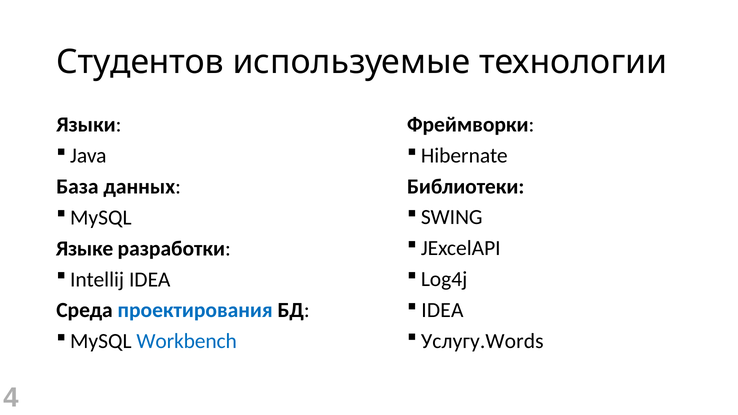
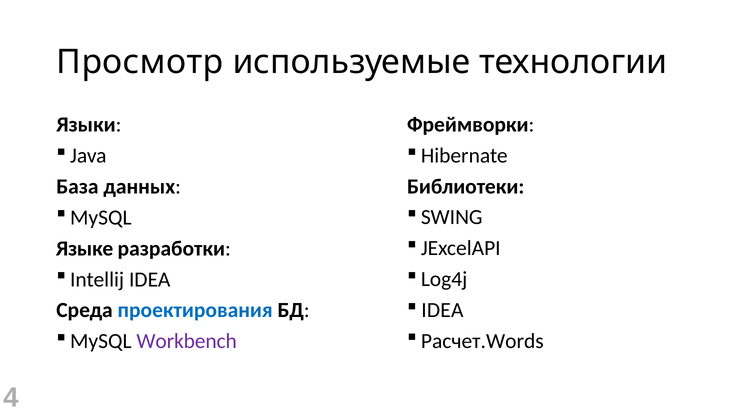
Студентов: Студентов -> Просмотр (140, 62)
Услугу.Words: Услугу.Words -> Расчет.Words (482, 341)
Workbench colour: blue -> purple (187, 341)
